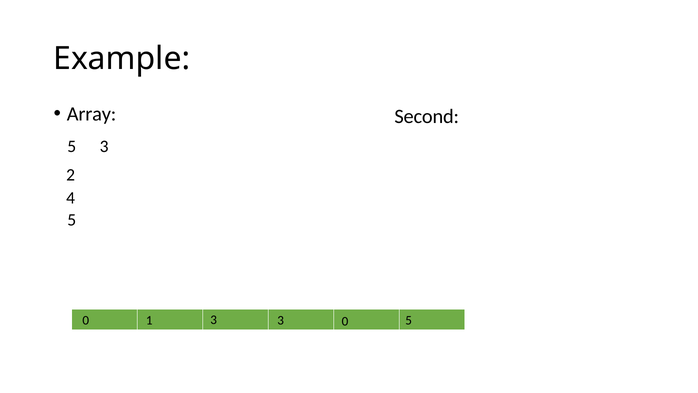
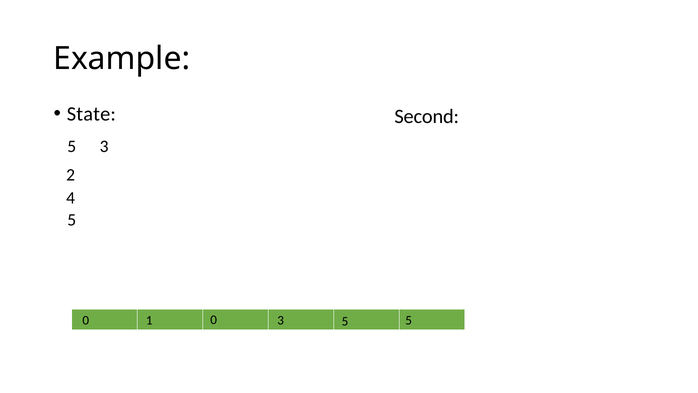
Array: Array -> State (91, 114)
1 3: 3 -> 0 (214, 319)
3 0: 0 -> 5 (345, 321)
